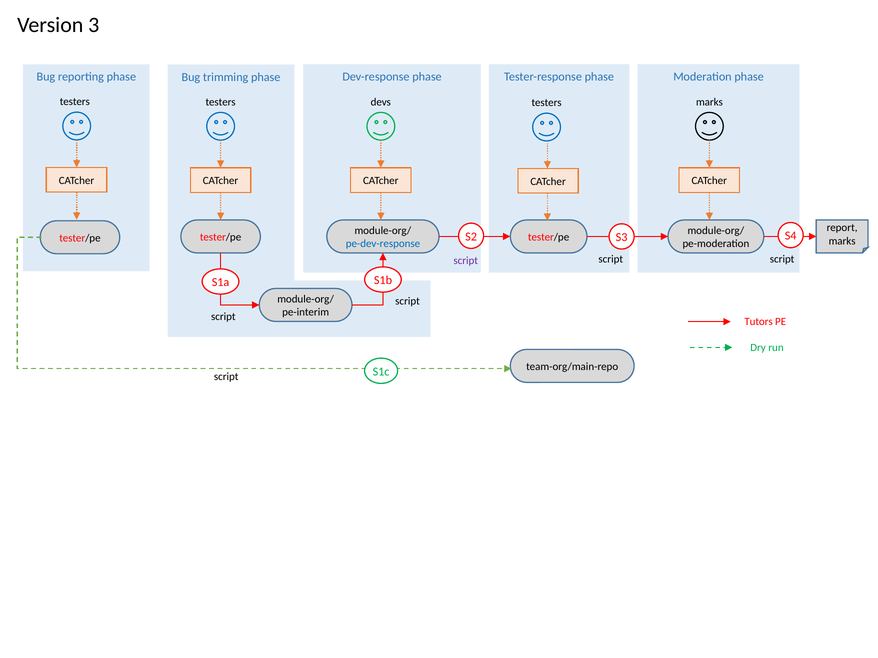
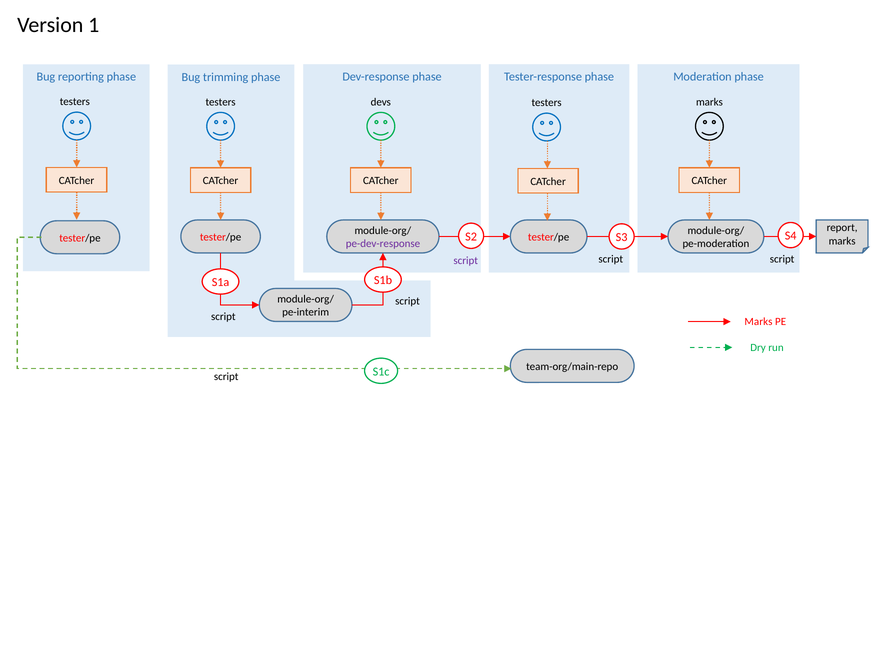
3: 3 -> 1 (94, 25)
pe-dev-response colour: blue -> purple (383, 244)
Tutors: Tutors -> Marks (759, 322)
